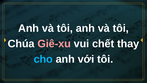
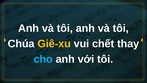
Giê-xu colour: pink -> yellow (54, 44)
